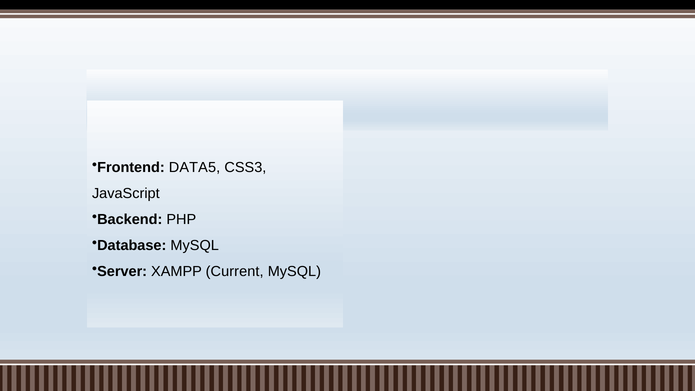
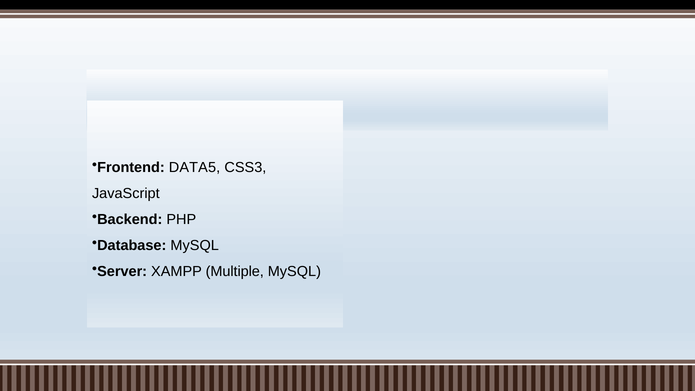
Current: Current -> Multiple (235, 272)
